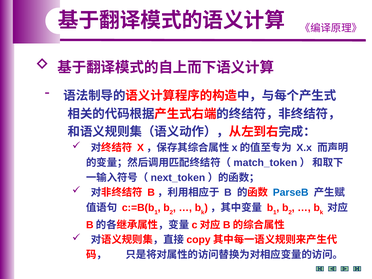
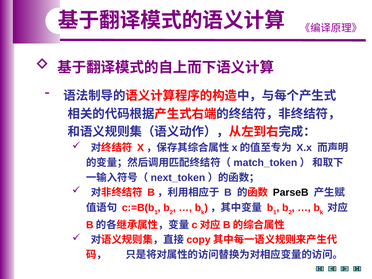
ParseB colour: blue -> black (291, 192)
